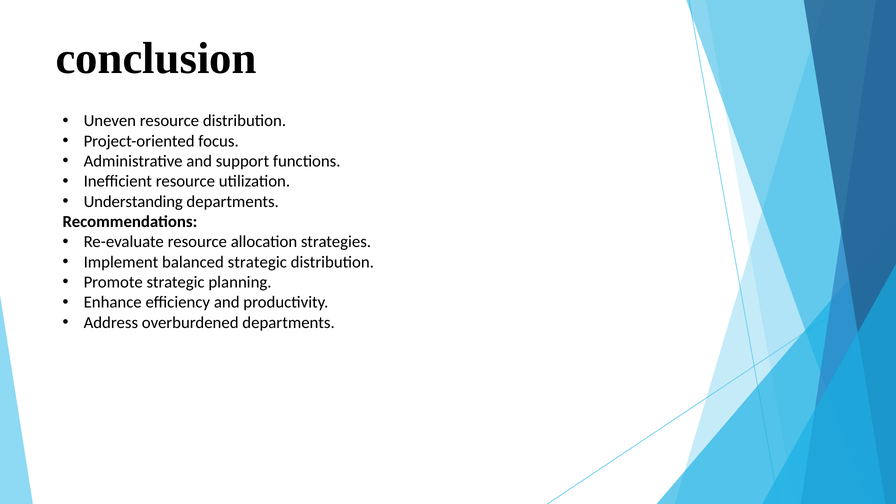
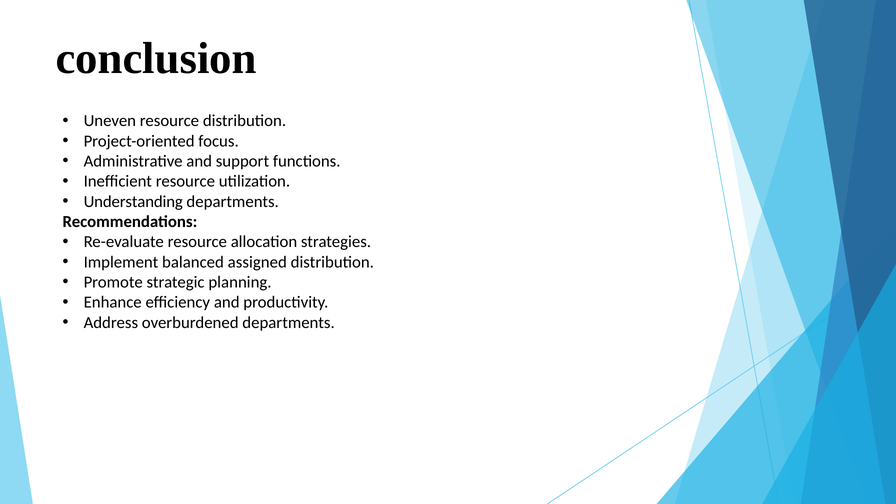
balanced strategic: strategic -> assigned (257, 262)
